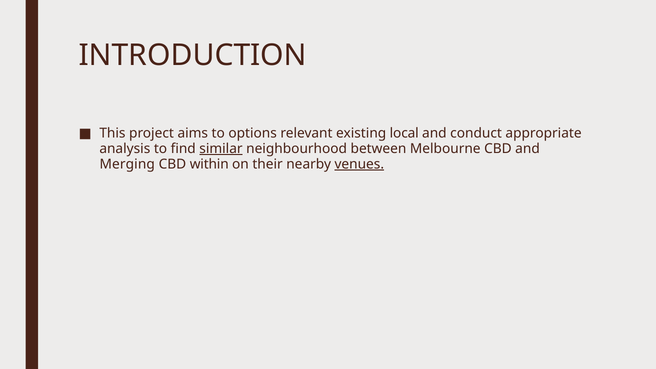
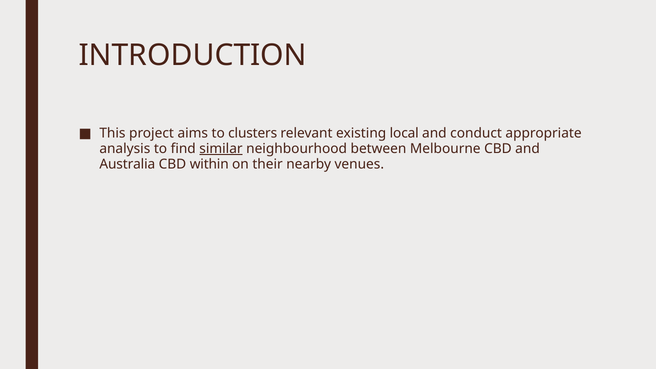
options: options -> clusters (253, 133)
Merging: Merging -> Australia (127, 164)
venues underline: present -> none (359, 164)
